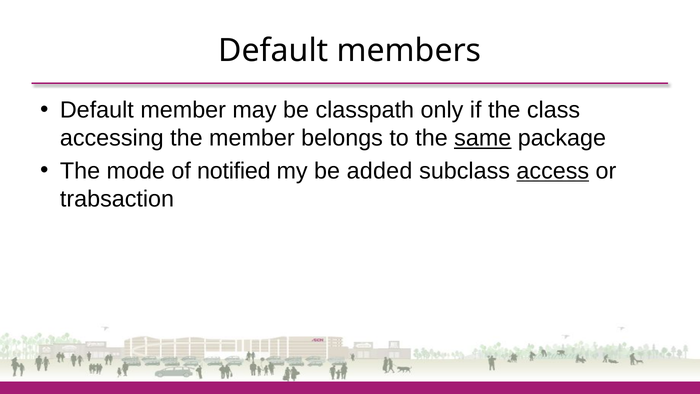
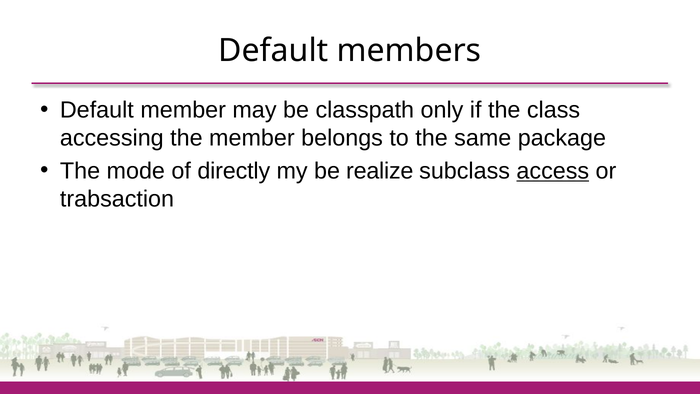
same underline: present -> none (483, 138)
notified: notified -> directly (234, 171)
added: added -> realize (380, 171)
